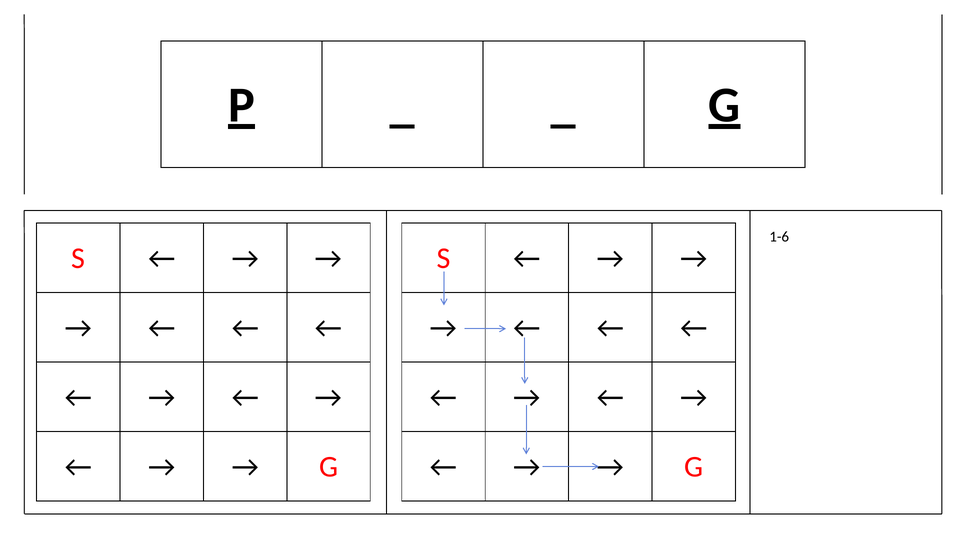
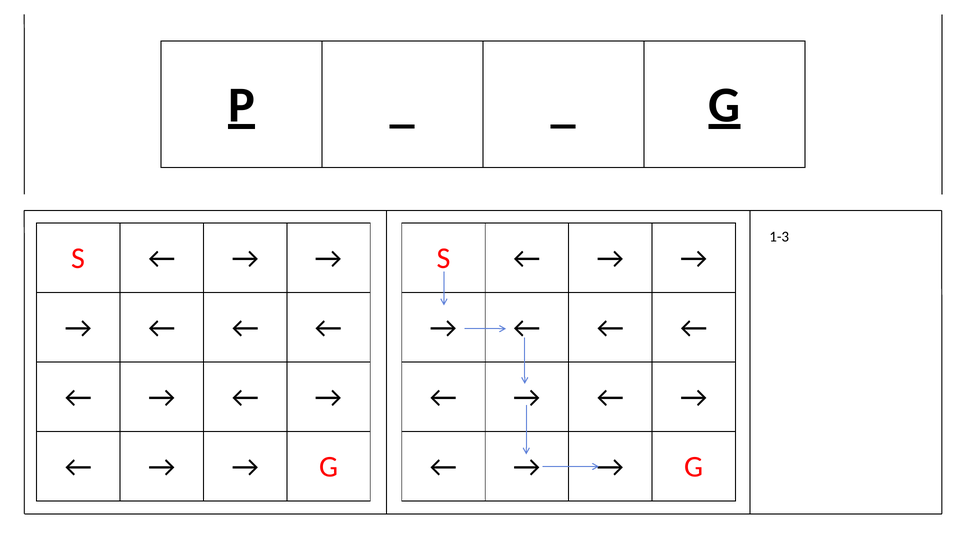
1-6: 1-6 -> 1-3 (779, 237)
